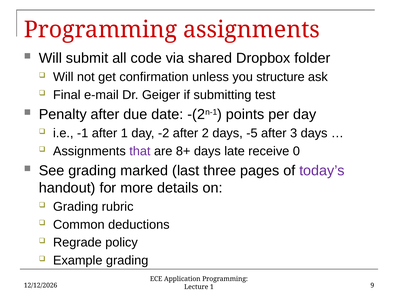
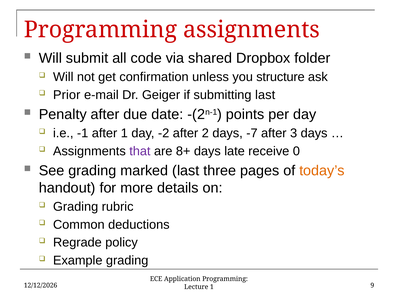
Final: Final -> Prior (67, 95)
submitting test: test -> last (265, 95)
-5: -5 -> -7 (252, 133)
today’s colour: purple -> orange (322, 170)
